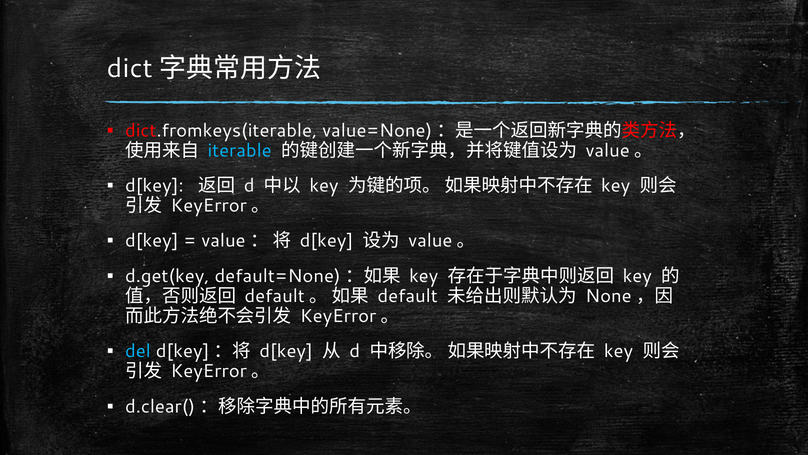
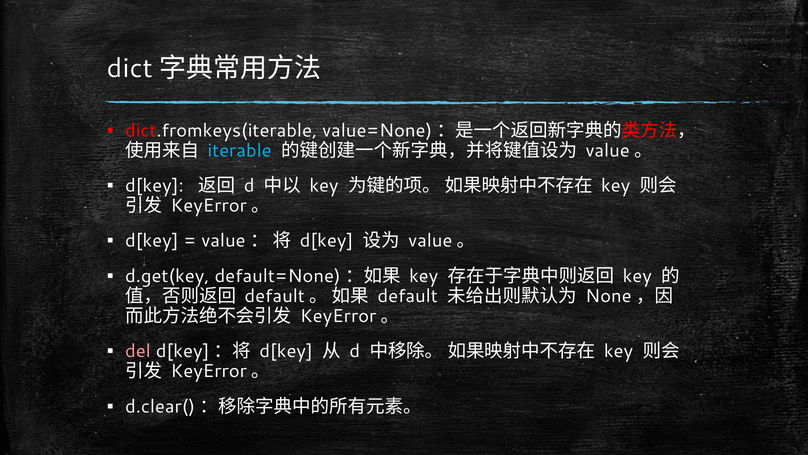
del colour: light blue -> pink (138, 351)
